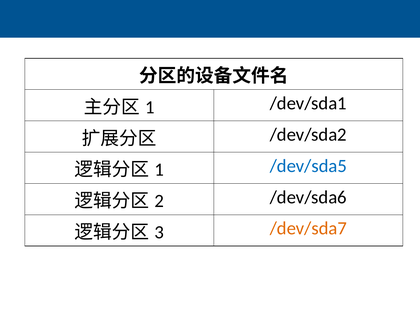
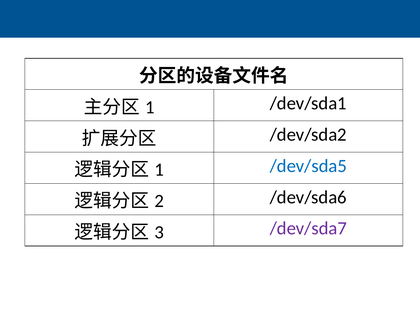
/dev/sda7 colour: orange -> purple (308, 228)
